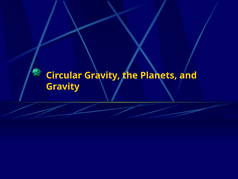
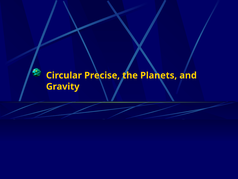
Circular Gravity: Gravity -> Precise (102, 75)
